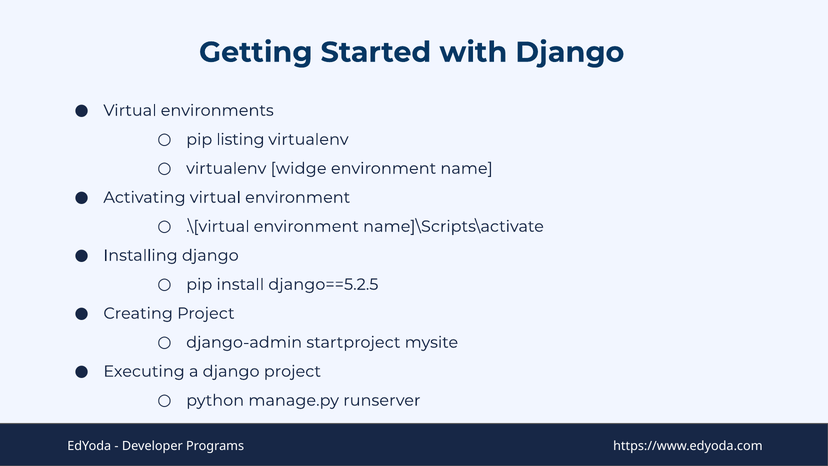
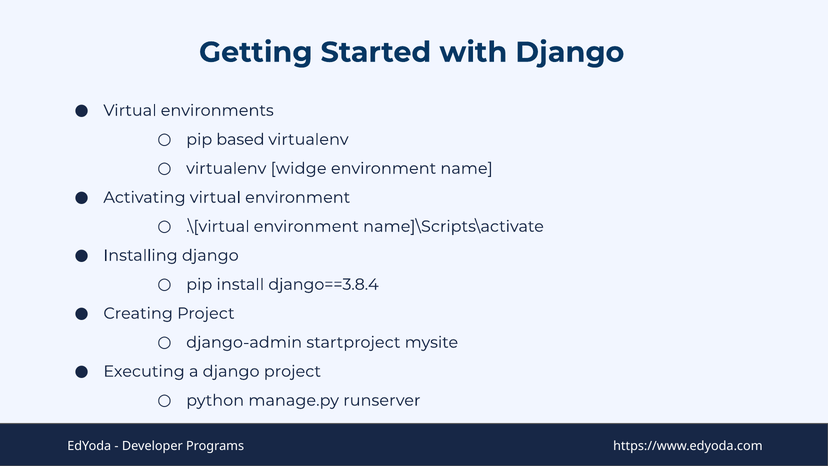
listing: listing -> based (240, 139)
django==5.2.5: django==5.2.5 -> django==3.8.4 (323, 284)
